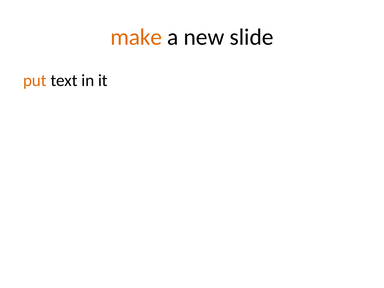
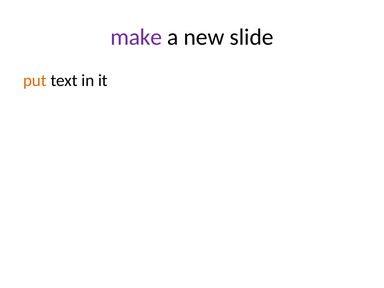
make colour: orange -> purple (136, 37)
